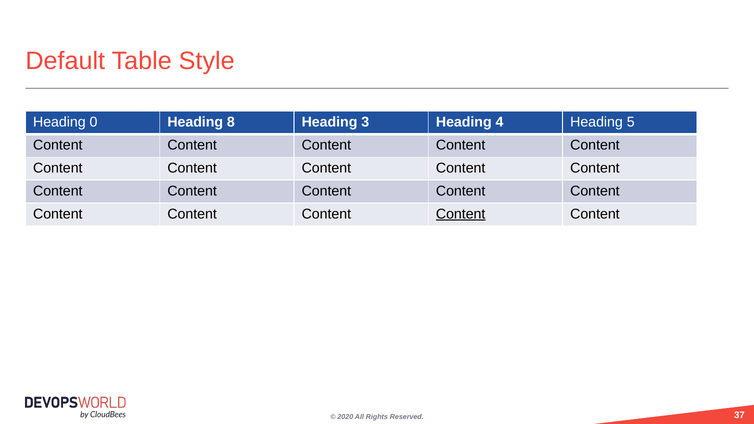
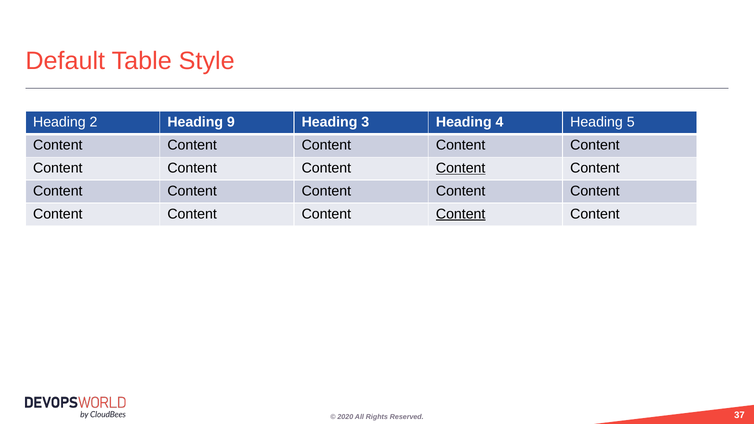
0: 0 -> 2 (94, 122)
8: 8 -> 9 (231, 122)
Content underline: none -> present (461, 168)
